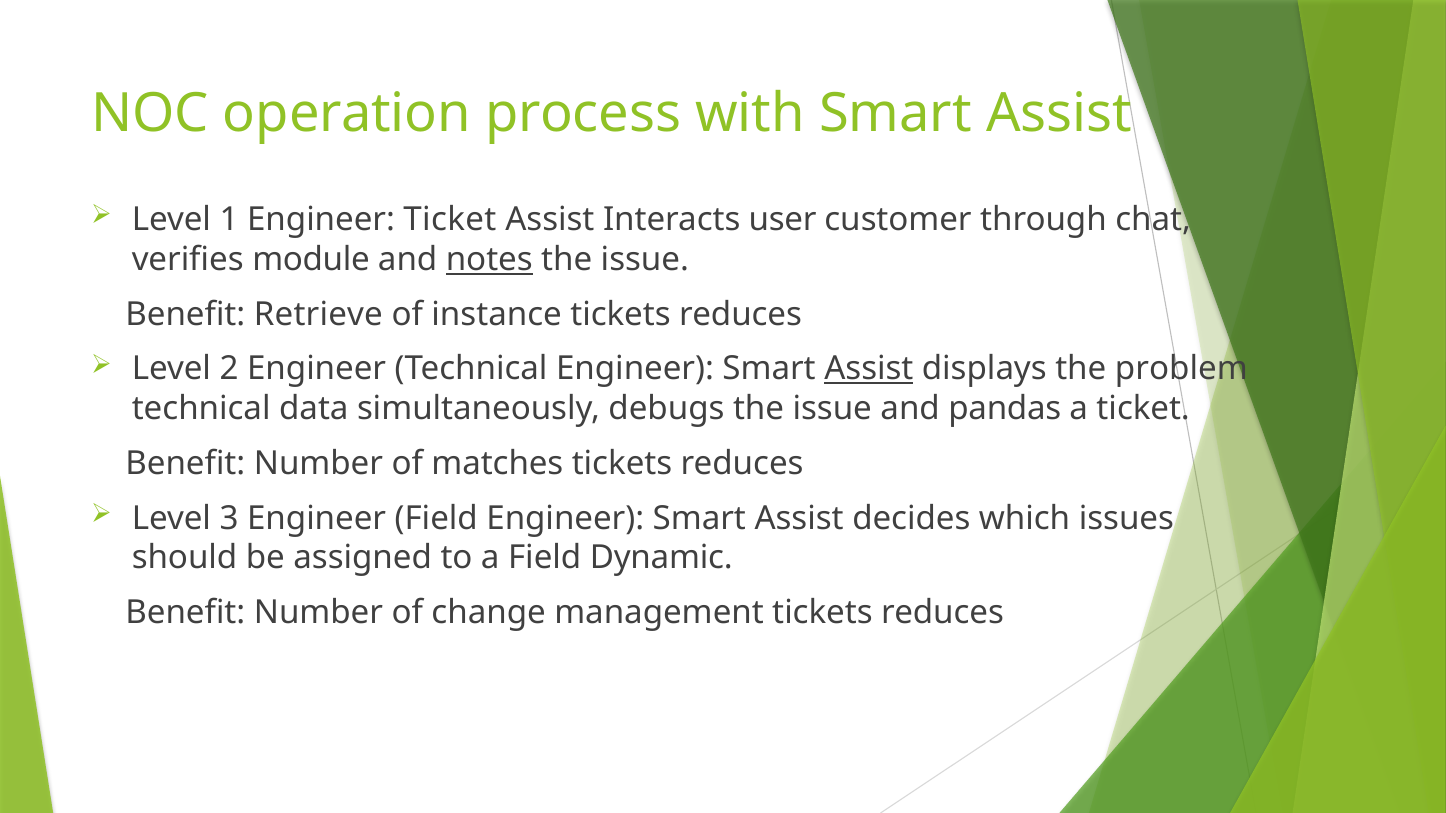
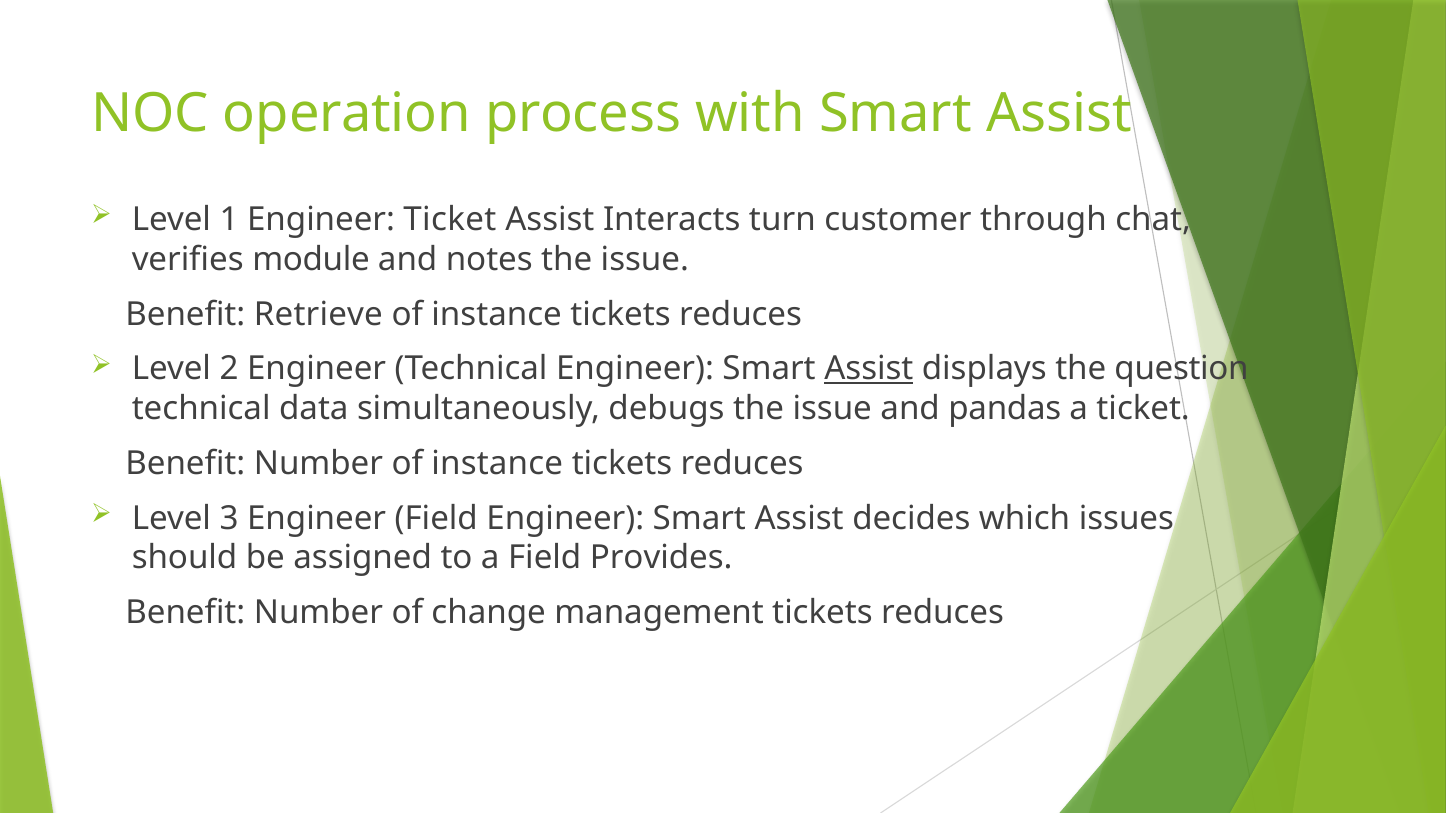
user: user -> turn (782, 220)
notes underline: present -> none (489, 260)
problem: problem -> question (1182, 369)
Number of matches: matches -> instance (497, 464)
Dynamic: Dynamic -> Provides (661, 558)
